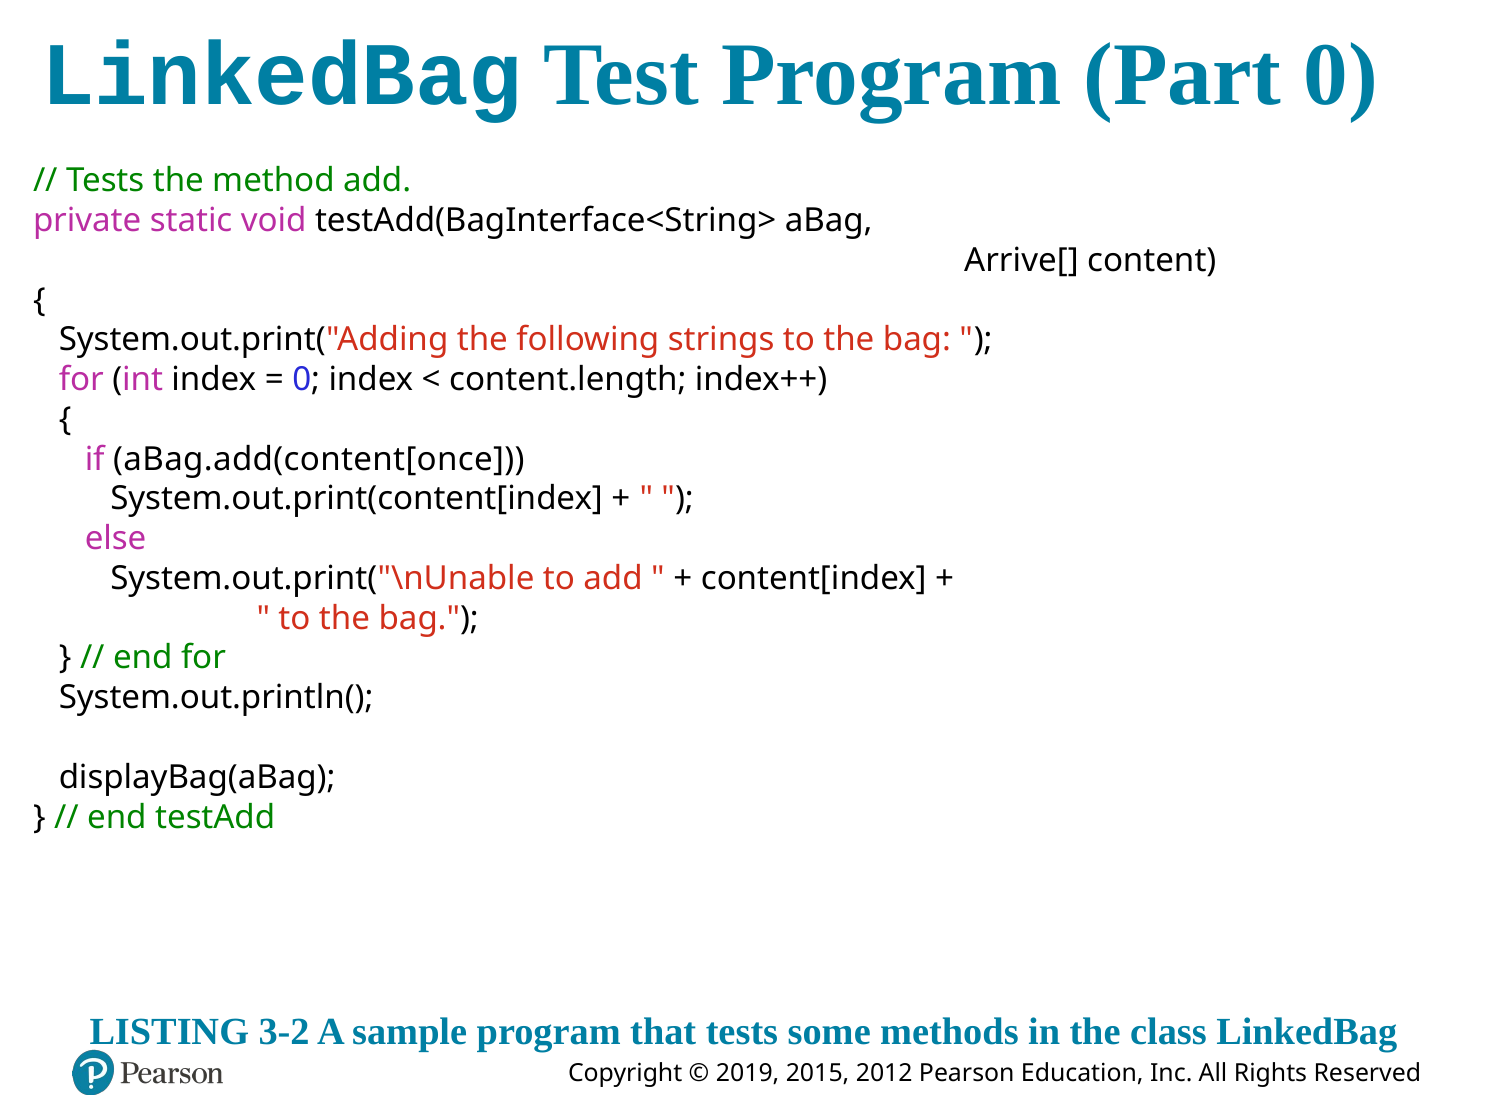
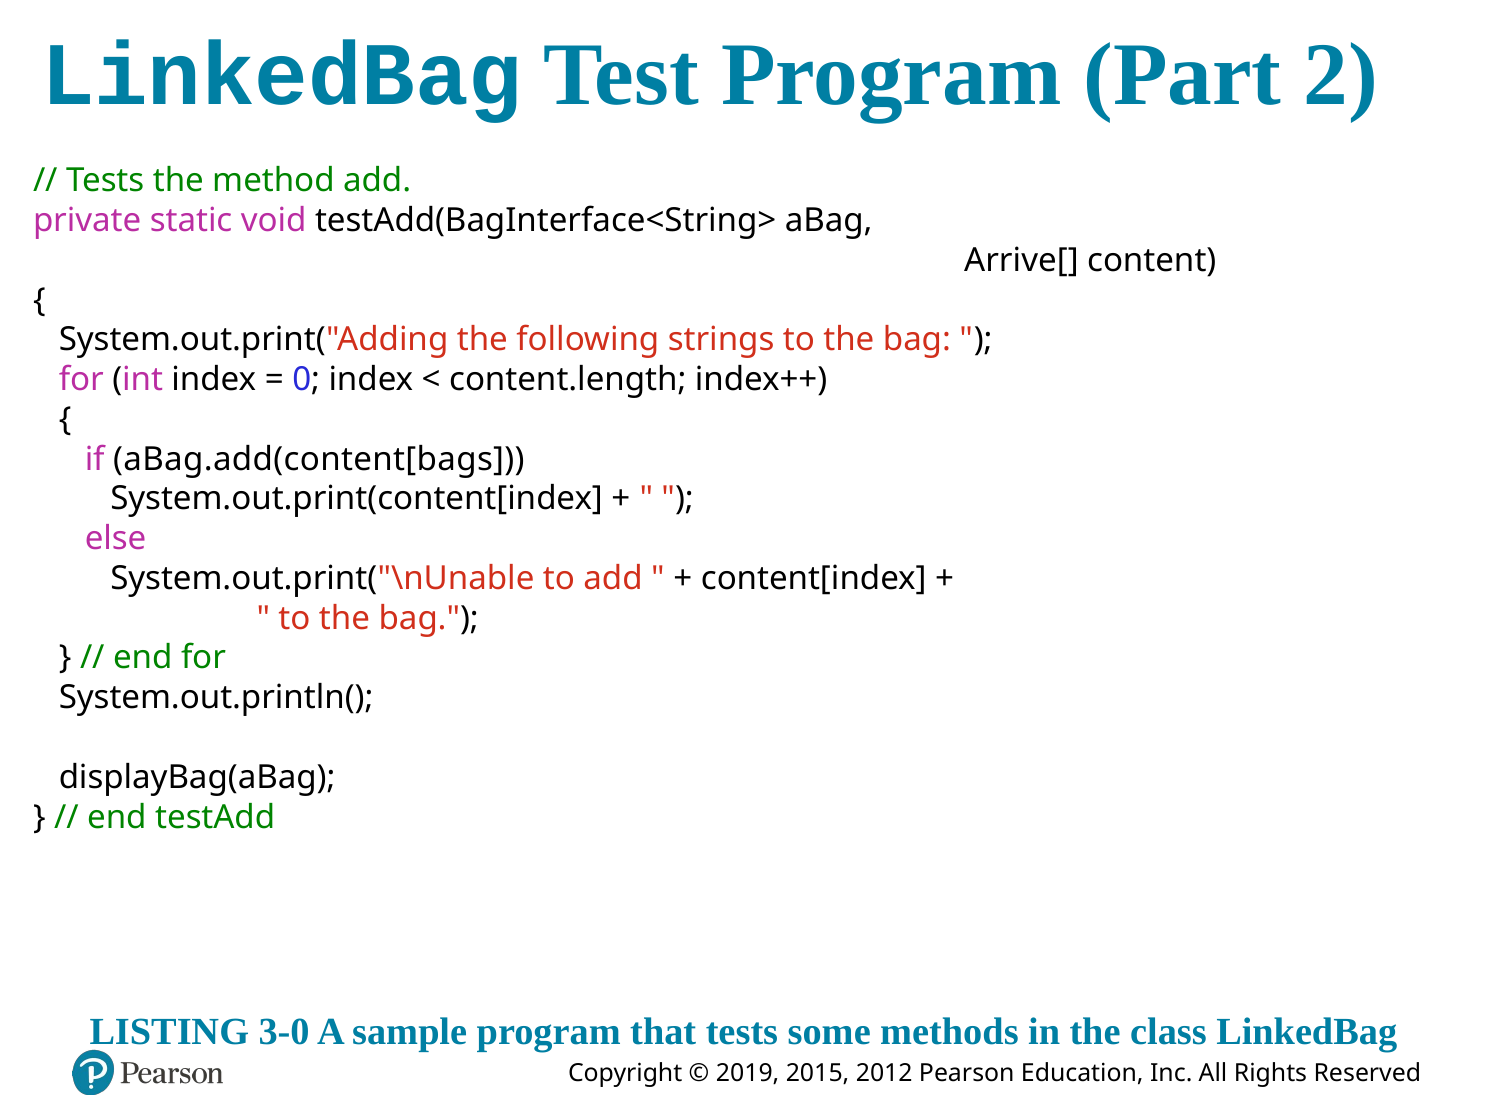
Part 0: 0 -> 2 (1341, 75)
aBag.add(content[once: aBag.add(content[once -> aBag.add(content[bags (319, 459)
3-2: 3-2 -> 3-0 (284, 1032)
